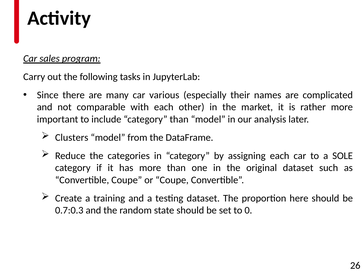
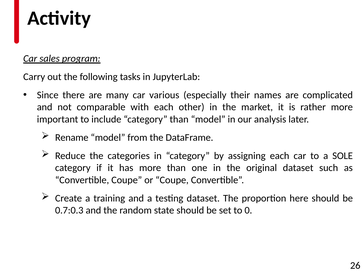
Clusters: Clusters -> Rename (72, 137)
